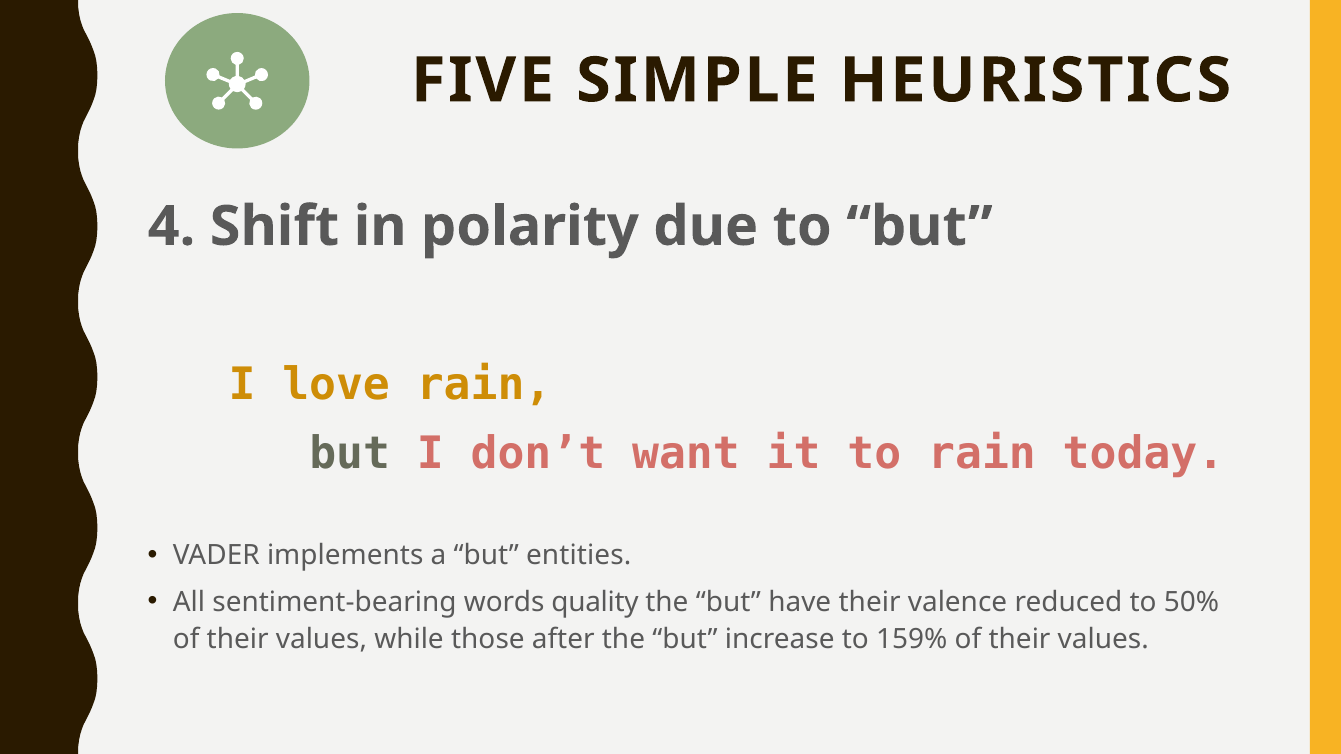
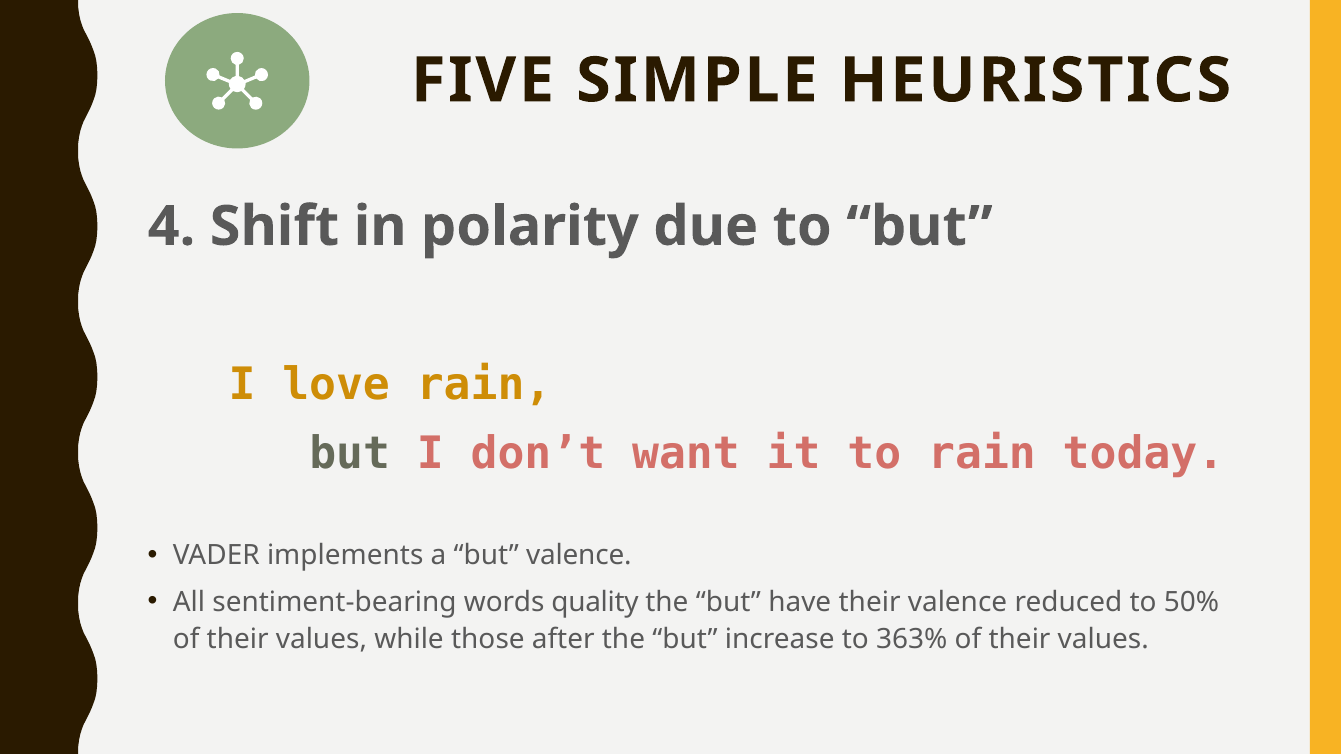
but entities: entities -> valence (579, 556)
159%: 159% -> 363% (912, 639)
